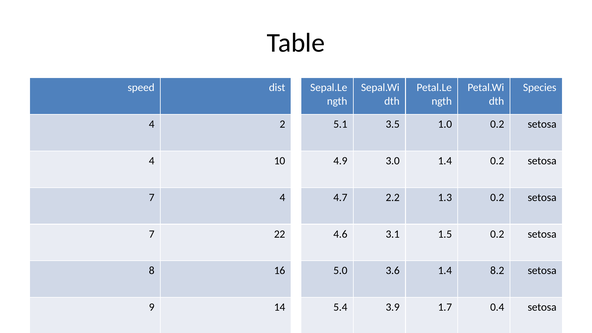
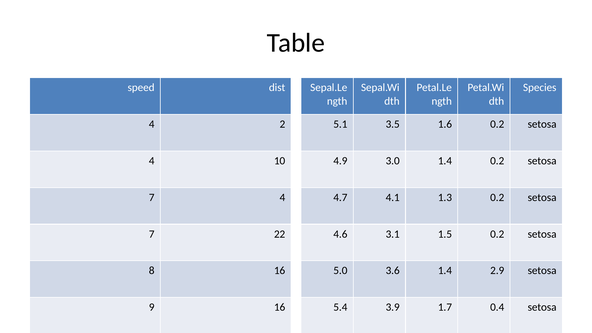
1.0: 1.0 -> 1.6 (445, 124)
2.2: 2.2 -> 4.1 (393, 197)
8.2: 8.2 -> 2.9 (497, 271)
9 14: 14 -> 16 (280, 307)
